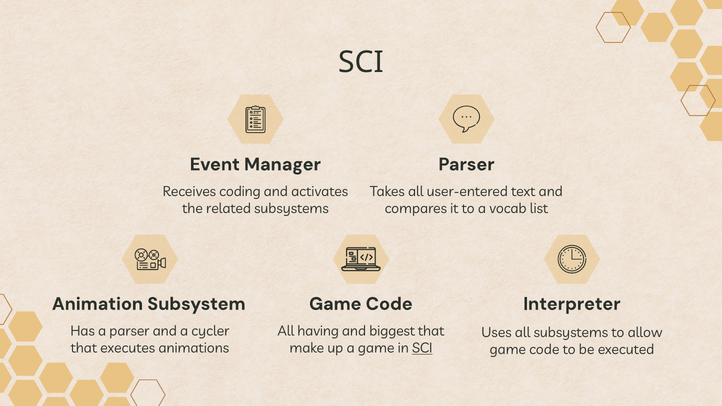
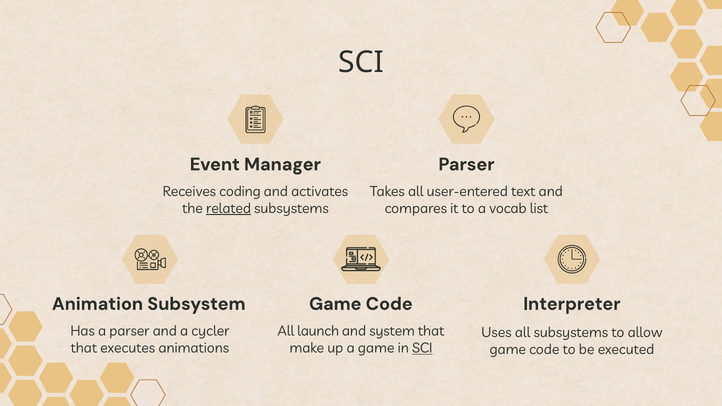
related underline: none -> present (229, 208)
having: having -> launch (318, 331)
biggest: biggest -> system (392, 331)
